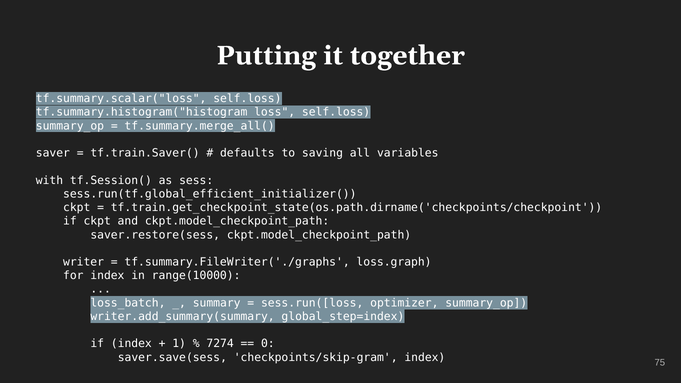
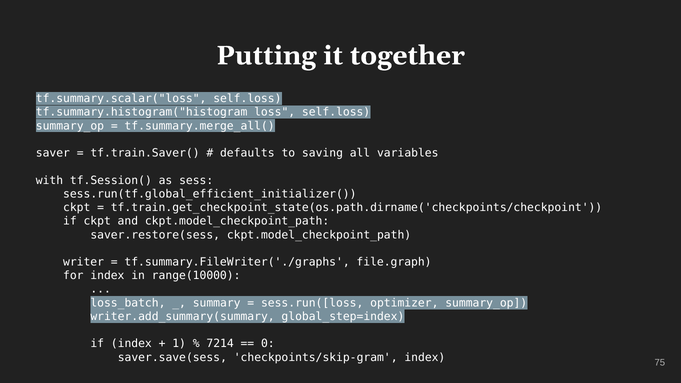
loss.graph: loss.graph -> file.graph (394, 262)
7274: 7274 -> 7214 (220, 344)
